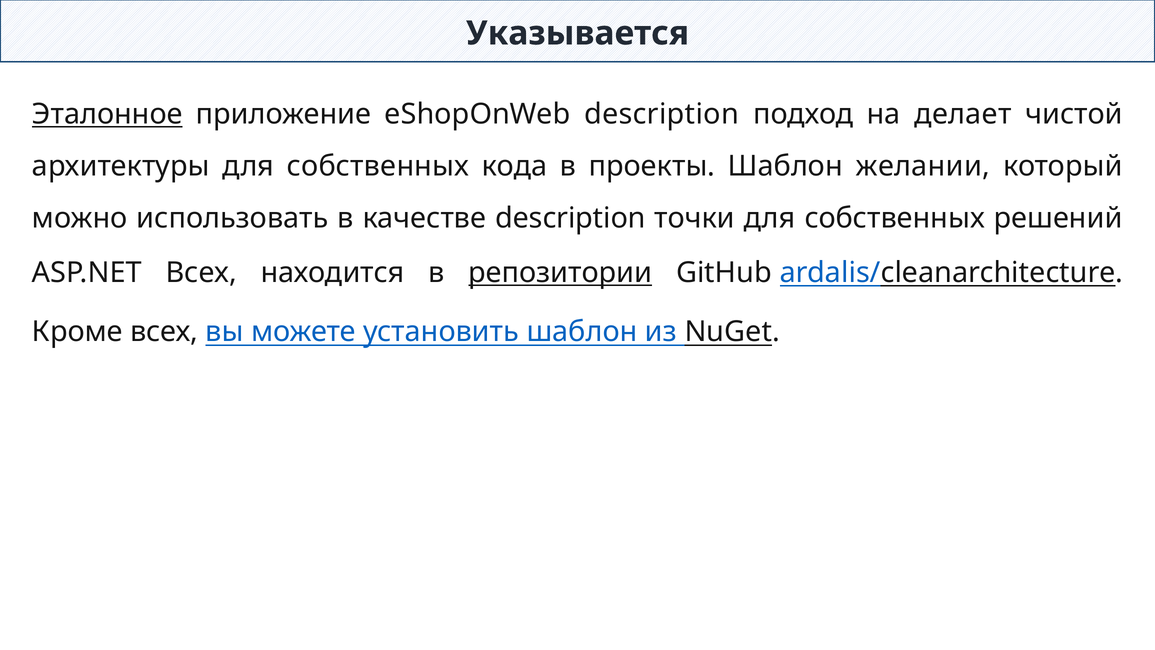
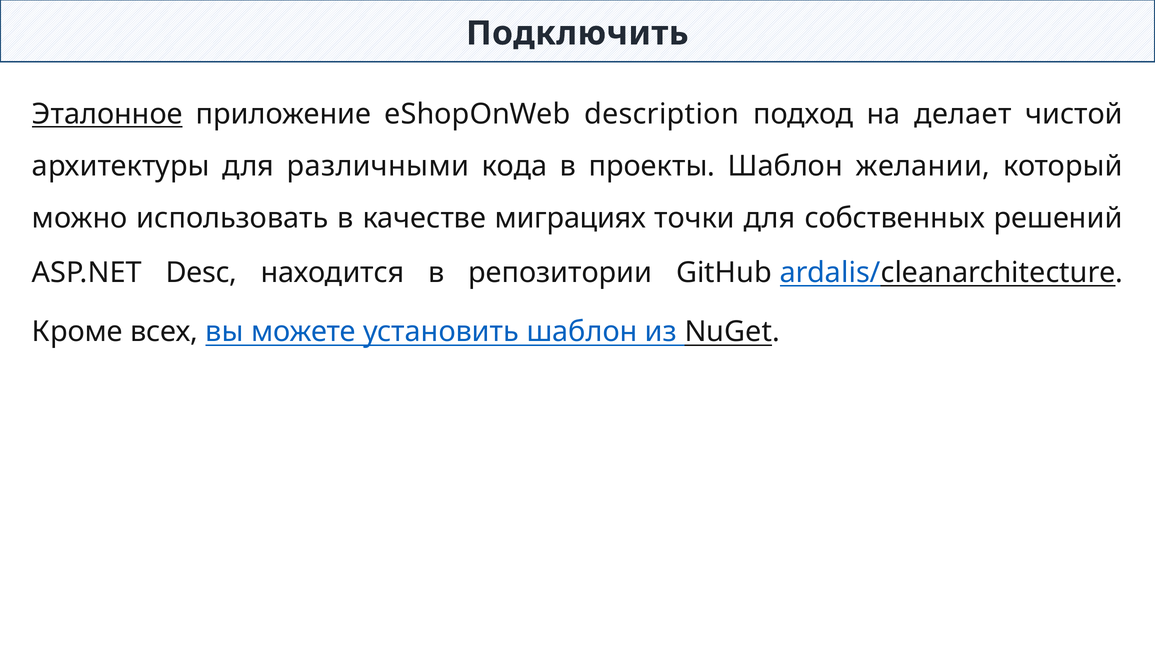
Указывается: Указывается -> Подключить (577, 33)
архитектуры для собственных: собственных -> различными (378, 166)
качестве description: description -> миграциях (570, 218)
ASP.NET Всех: Всех -> Desc (201, 273)
репозитории underline: present -> none (560, 273)
